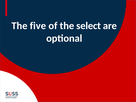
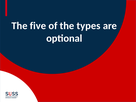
select: select -> types (88, 26)
